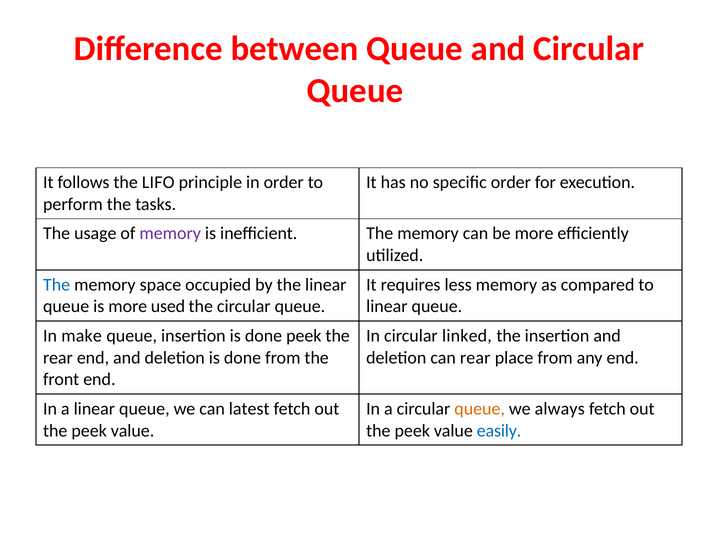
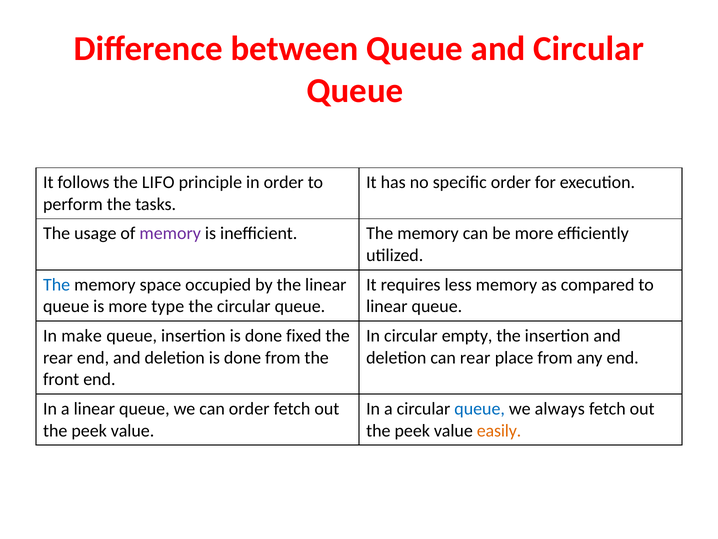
used: used -> type (168, 306)
done peek: peek -> fixed (304, 335)
linked: linked -> empty (467, 335)
can latest: latest -> order (249, 408)
queue colour: orange -> blue (480, 408)
easily colour: blue -> orange (499, 430)
